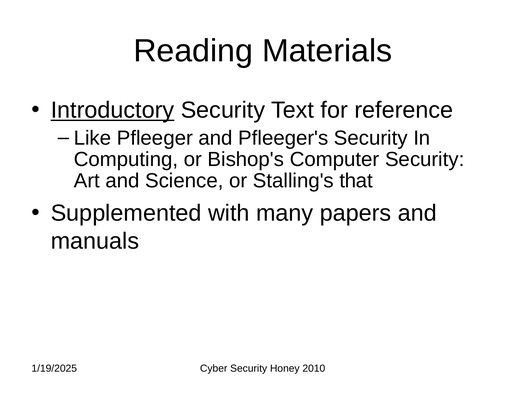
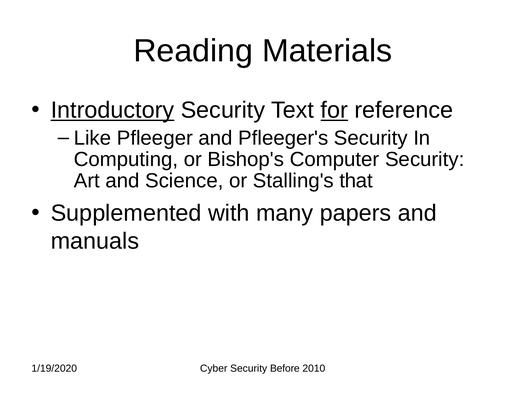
for underline: none -> present (334, 110)
1/19/2025: 1/19/2025 -> 1/19/2020 (54, 369)
Honey: Honey -> Before (285, 369)
